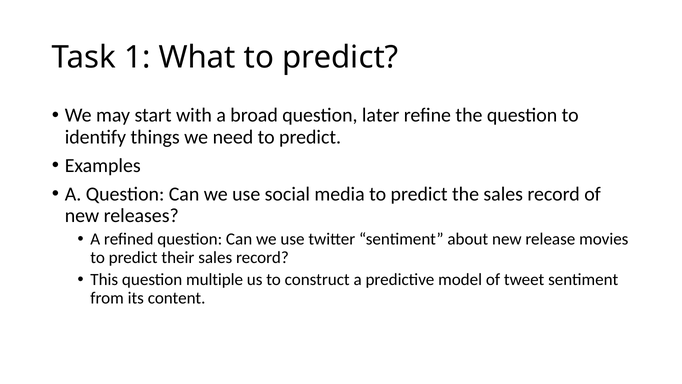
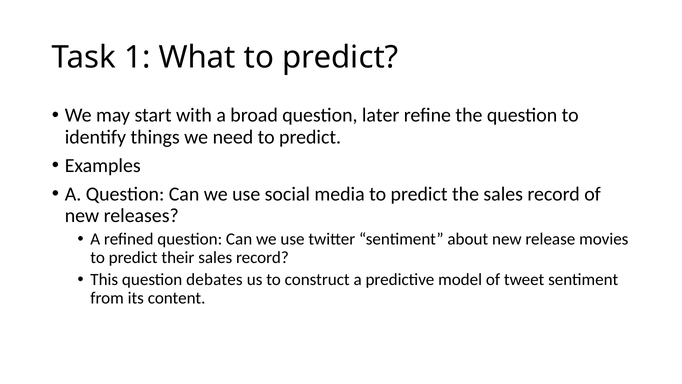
multiple: multiple -> debates (214, 279)
